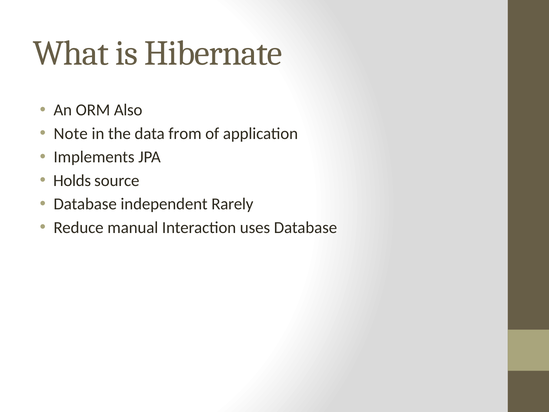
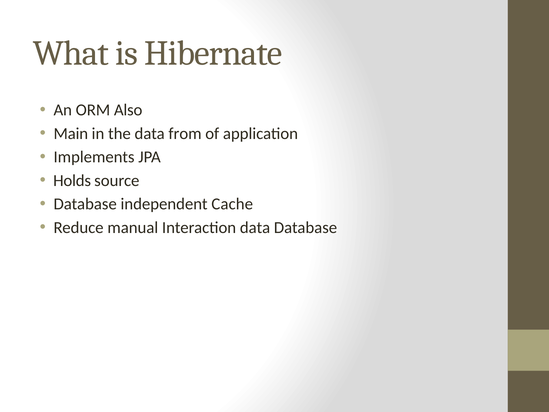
Note: Note -> Main (71, 134)
Rarely: Rarely -> Cache (232, 204)
Interaction uses: uses -> data (255, 227)
